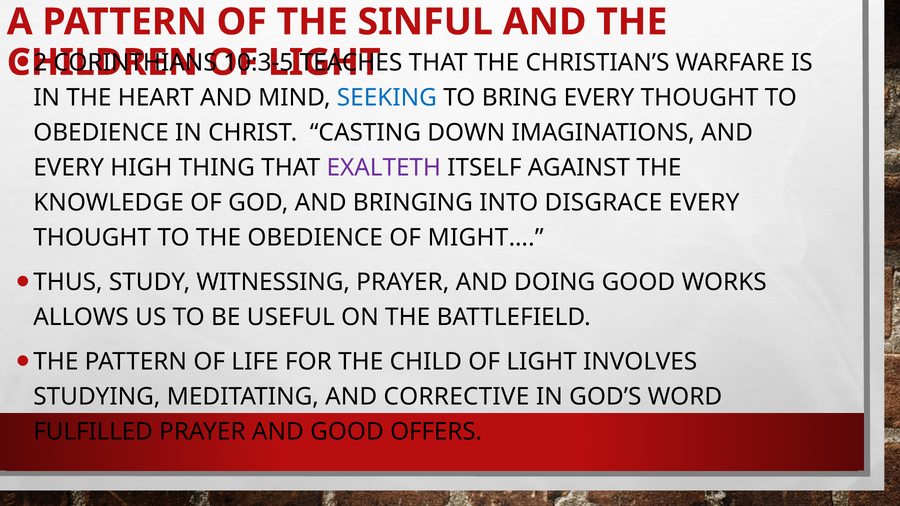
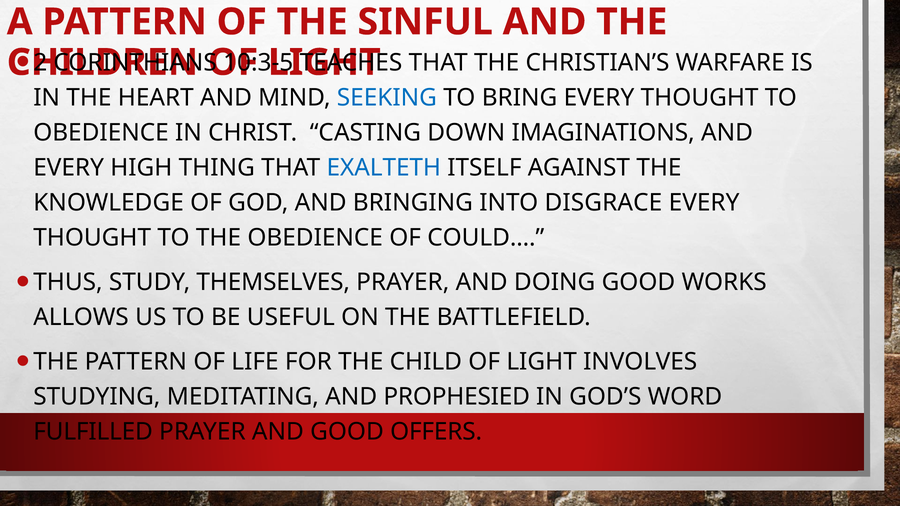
EXALTETH colour: purple -> blue (384, 168)
MIGHT…: MIGHT… -> COULD… (486, 238)
WITNESSING: WITNESSING -> THEMSELVES (273, 282)
CORRECTIVE: CORRECTIVE -> PROPHESIED (457, 397)
